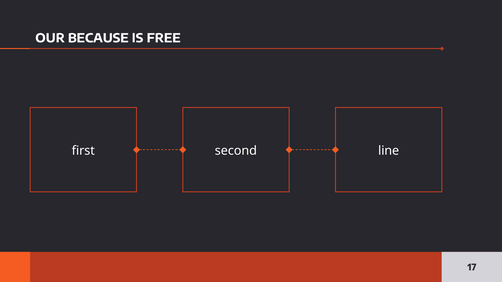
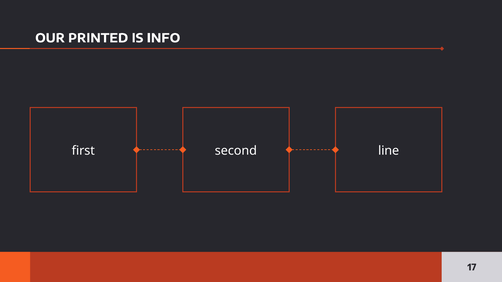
BECAUSE: BECAUSE -> PRINTED (98, 38)
FREE: FREE -> INFO (164, 38)
